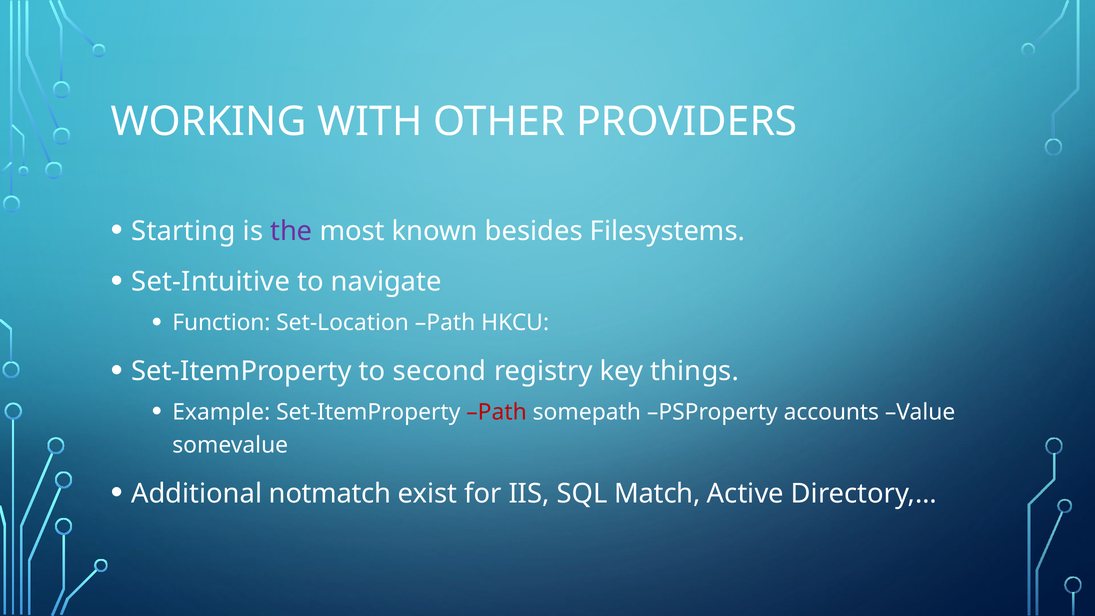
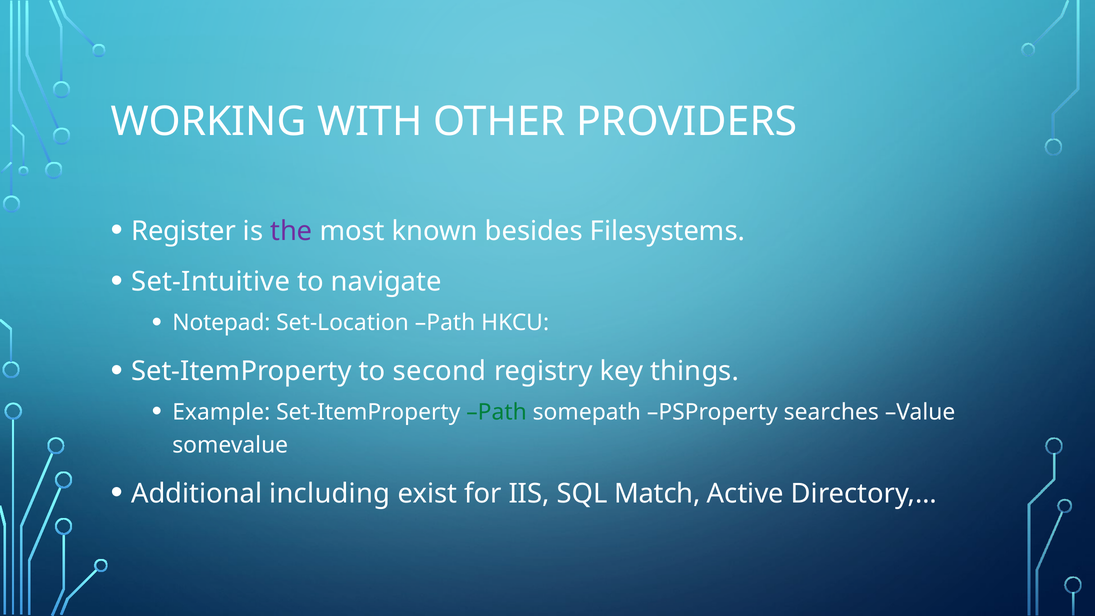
Starting: Starting -> Register (184, 231)
Function: Function -> Notepad (221, 323)
Path colour: red -> green (497, 412)
accounts: accounts -> searches (831, 412)
notmatch: notmatch -> including (330, 493)
